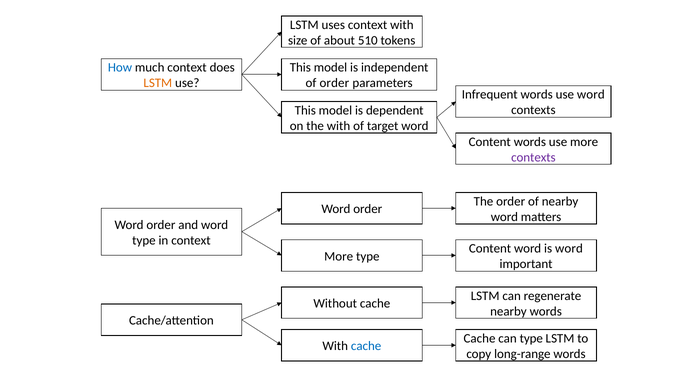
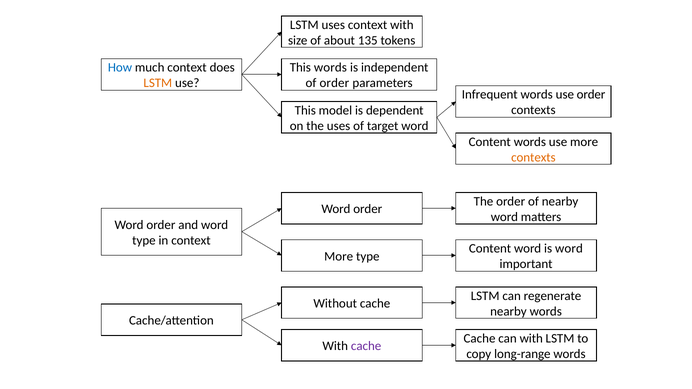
510: 510 -> 135 (368, 40)
model: model -> words (330, 68)
use word: word -> order (591, 95)
the with: with -> uses (339, 126)
contexts colour: purple -> orange (533, 157)
can type: type -> with (531, 339)
cache colour: blue -> purple (366, 346)
